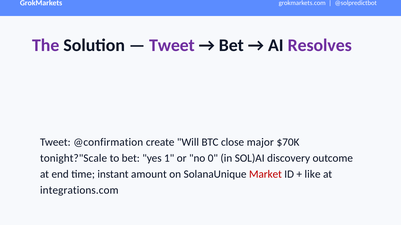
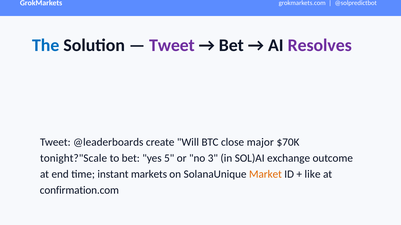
The colour: purple -> blue (46, 45)
@confirmation: @confirmation -> @leaderboards (108, 142)
1: 1 -> 5 (169, 158)
0: 0 -> 3 (213, 158)
discovery: discovery -> exchange (289, 158)
amount: amount -> markets (149, 175)
Market colour: red -> orange (265, 175)
integrations.com: integrations.com -> confirmation.com (79, 191)
